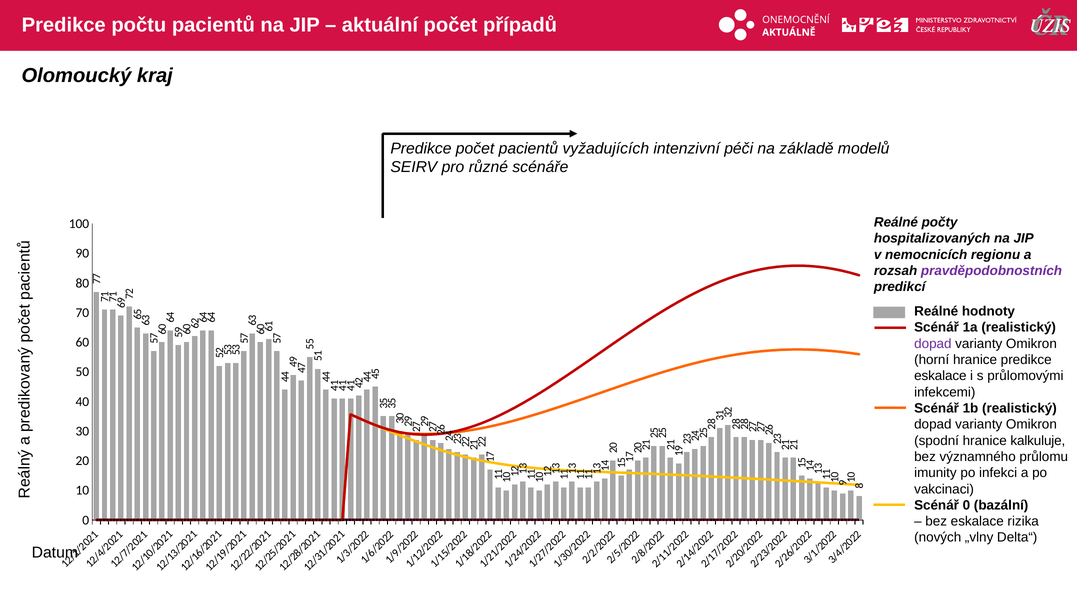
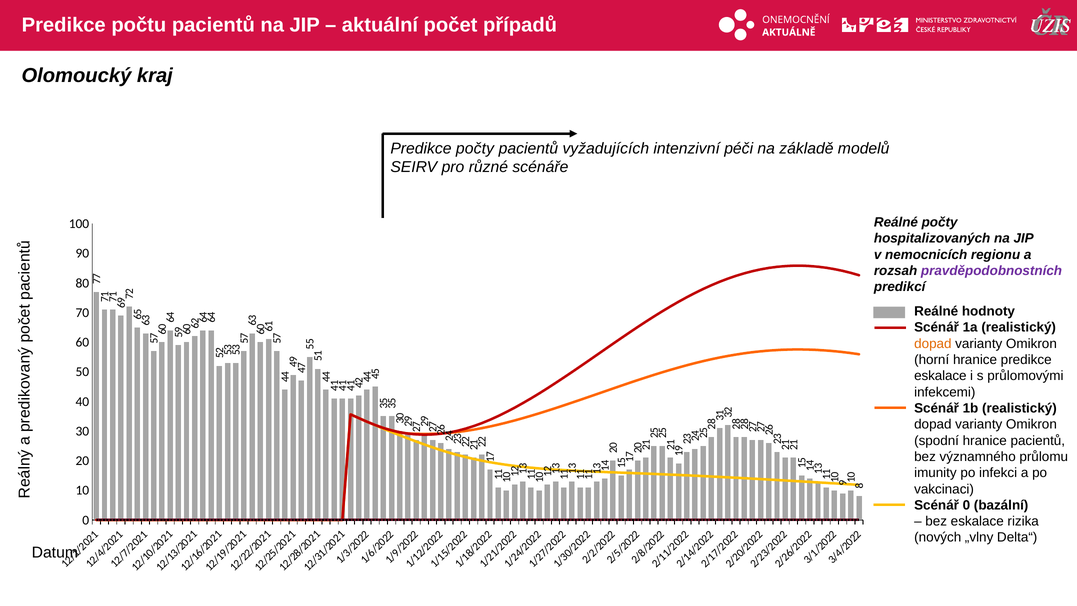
Predikce počet: počet -> počty (475, 148)
dopad colour: purple -> orange (933, 344)
hranice kalkuluje: kalkuluje -> pacientů (1038, 440)
